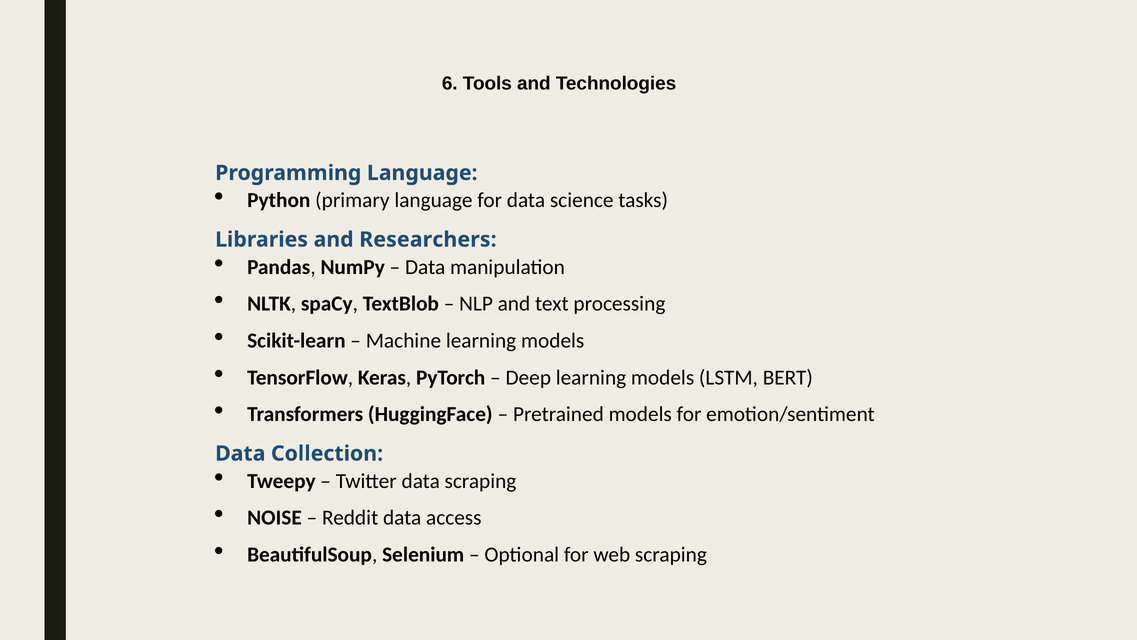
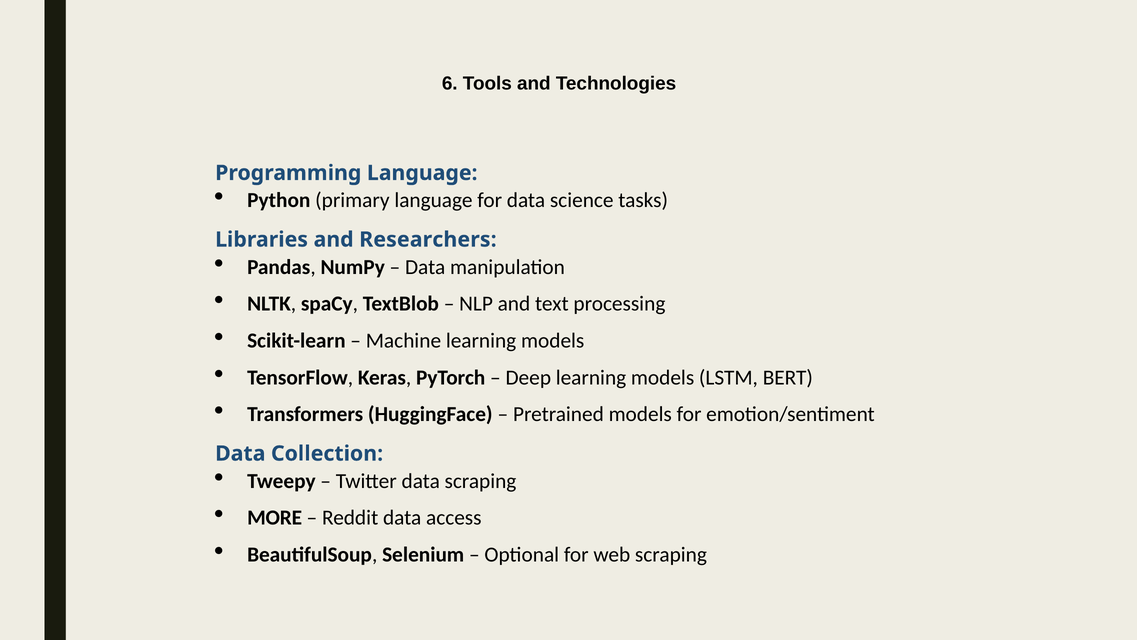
NOISE: NOISE -> MORE (275, 518)
